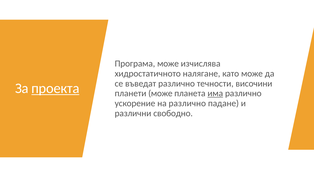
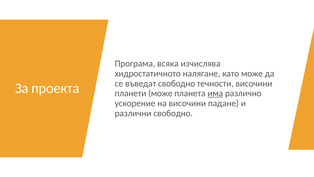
Програма може: може -> всяка (168, 64)
въведат различно: различно -> свободно (177, 83)
проекта underline: present -> none (55, 88)
на различно: различно -> височини (187, 103)
